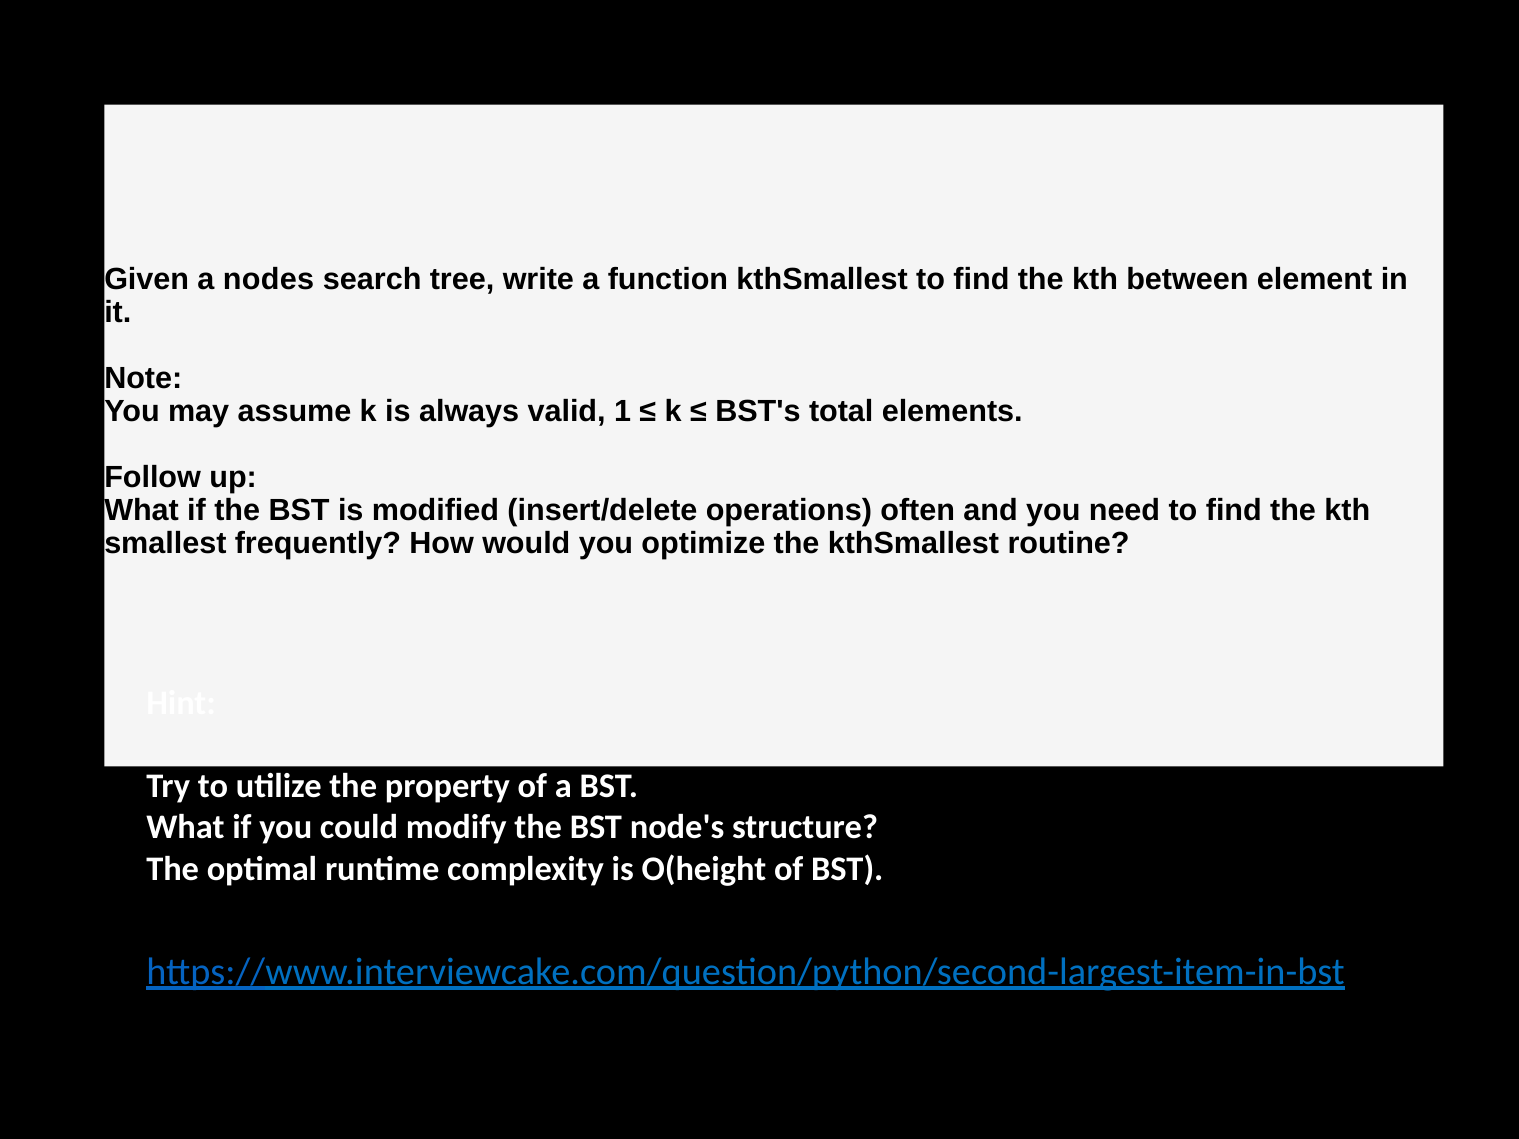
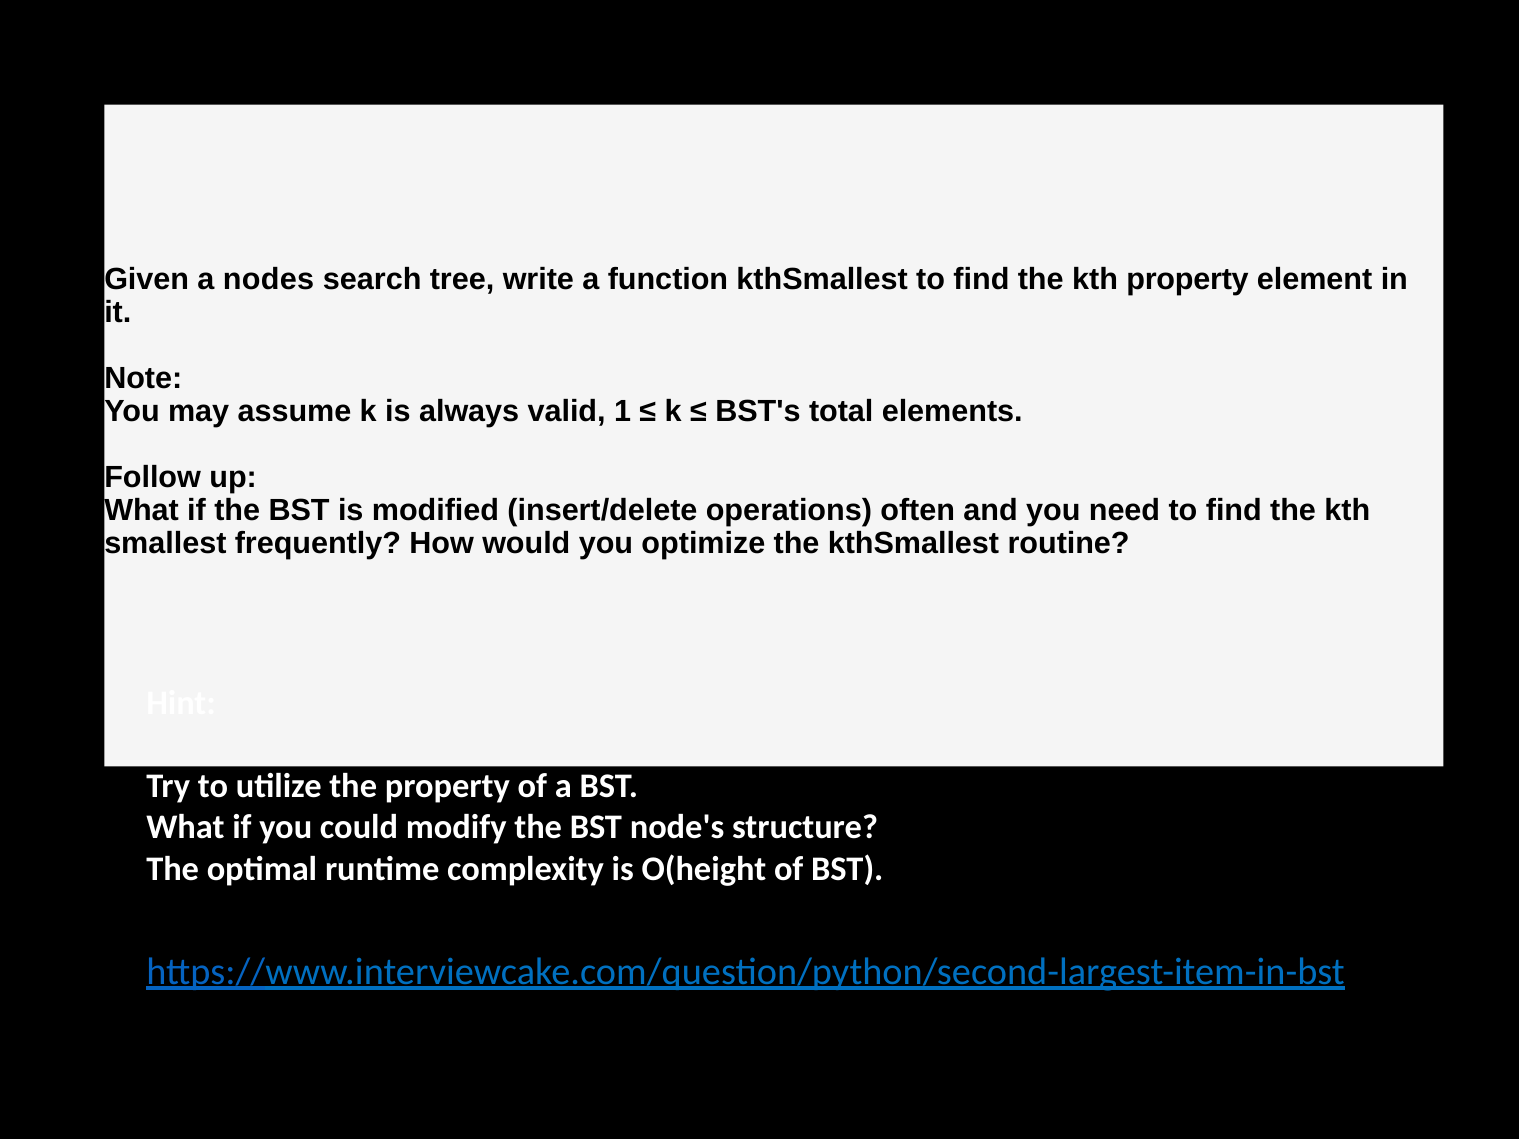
kth between: between -> property (1188, 279)
